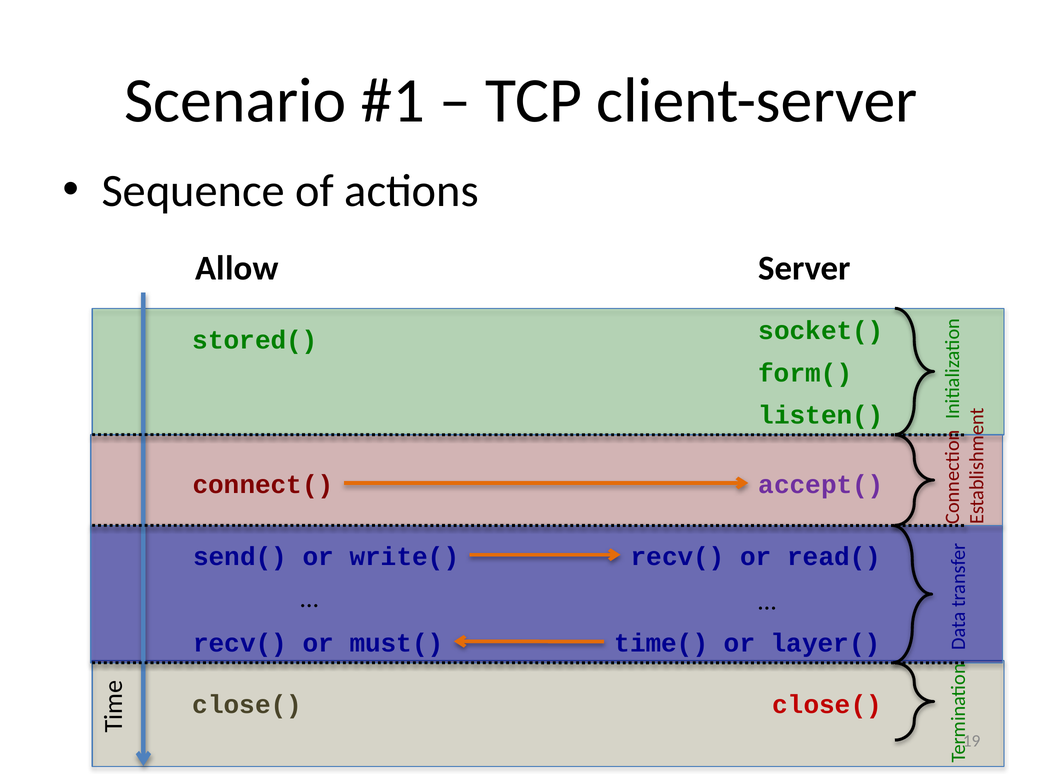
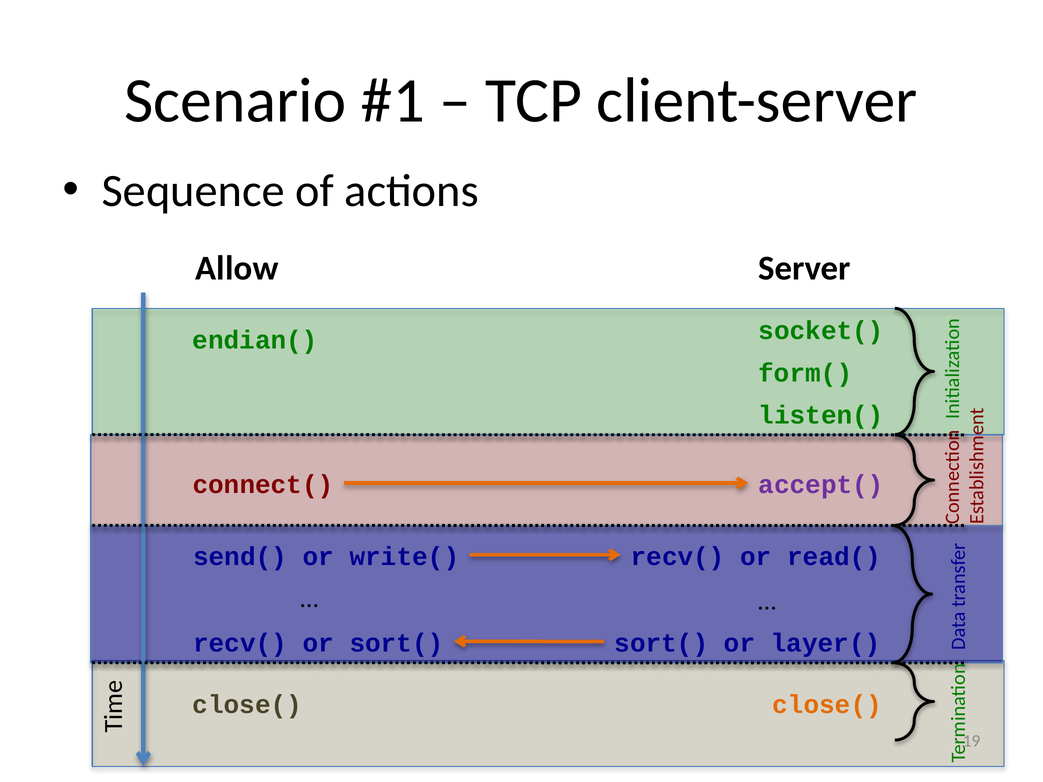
stored(: stored( -> endian( (255, 340)
or must(: must( -> sort( (396, 643)
time(: time( -> sort( (661, 644)
close( colour: red -> orange (827, 705)
